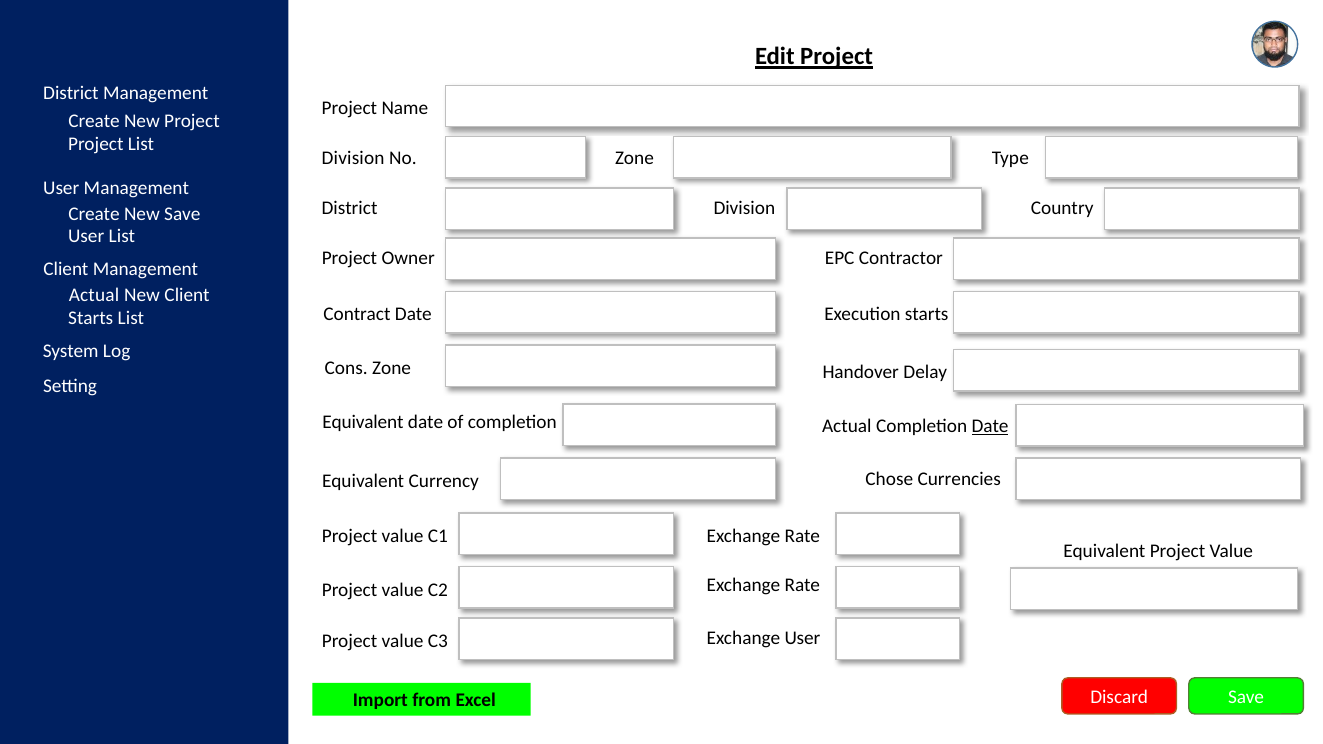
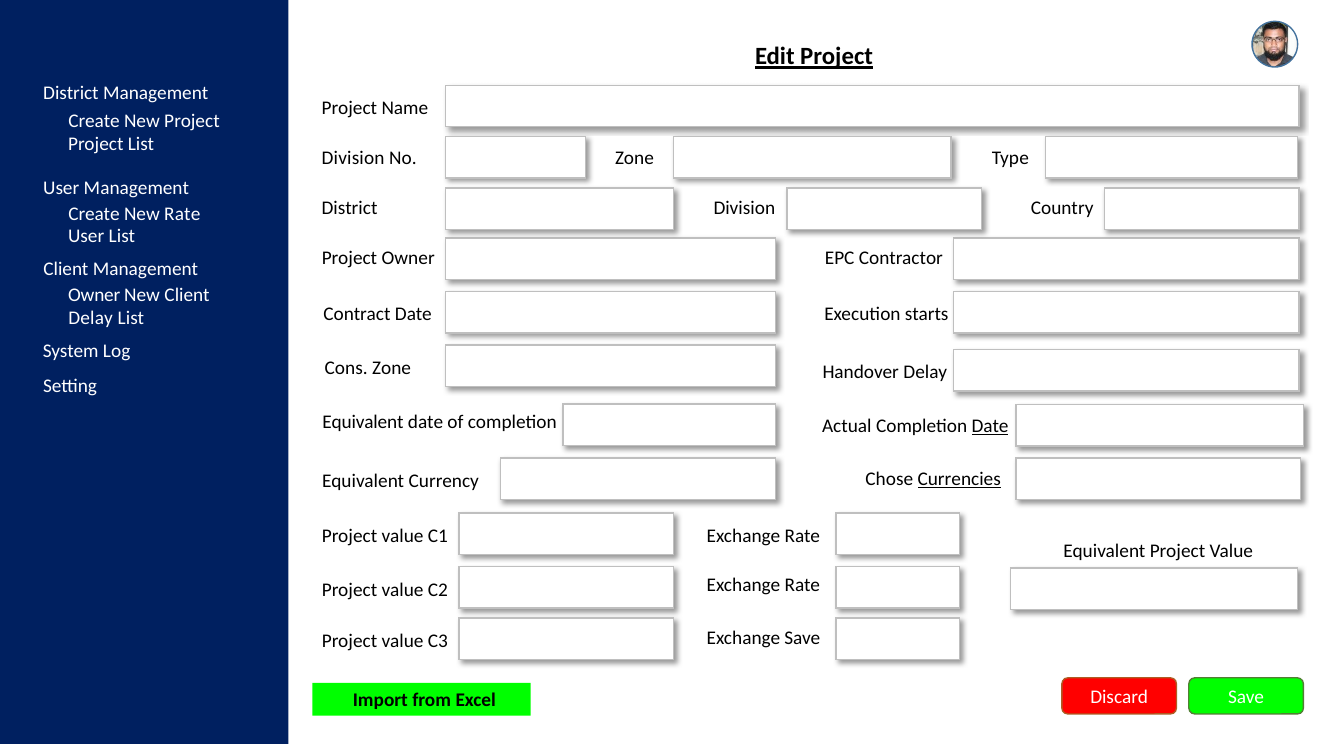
New Save: Save -> Rate (182, 214)
Actual: Actual -> Owner (94, 296)
Starts: Starts -> Delay (91, 318)
Currencies underline: none -> present (959, 479)
Exchange User: User -> Save (802, 639)
